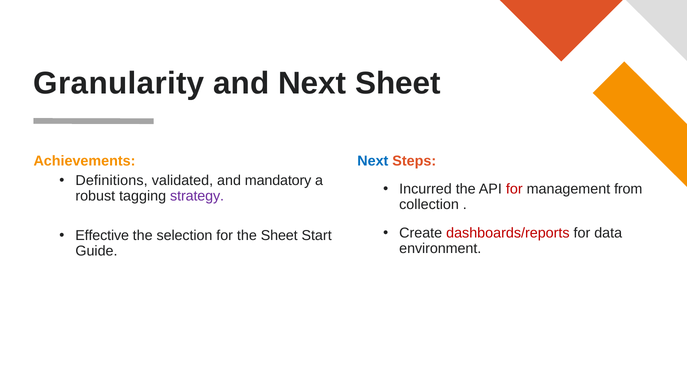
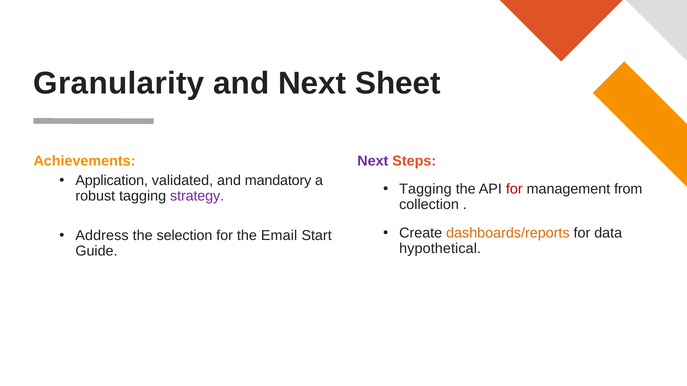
Next colour: blue -> purple (373, 161)
Definitions: Definitions -> Application (112, 181)
Incurred: Incurred -> Tagging (425, 189)
dashboards/reports colour: red -> orange (508, 233)
Effective: Effective -> Address (102, 236)
the Sheet: Sheet -> Email (279, 236)
environment: environment -> hypothetical (440, 249)
